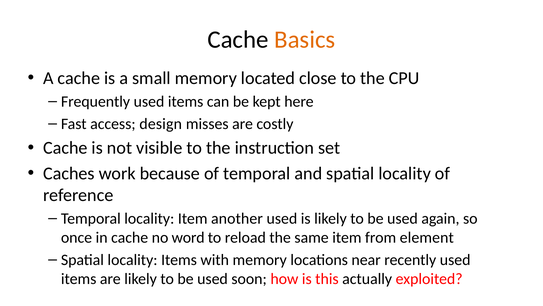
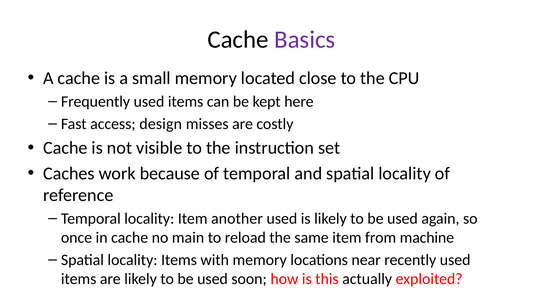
Basics colour: orange -> purple (305, 39)
word: word -> main (188, 237)
element: element -> machine (427, 237)
